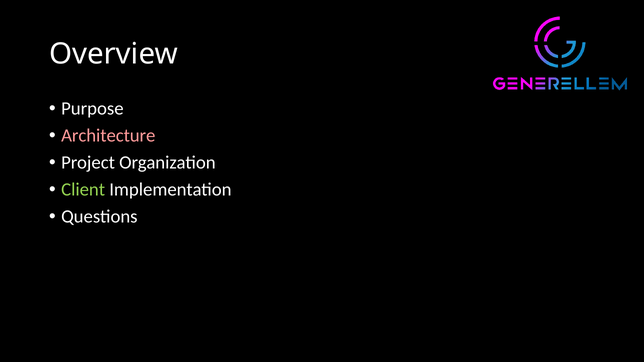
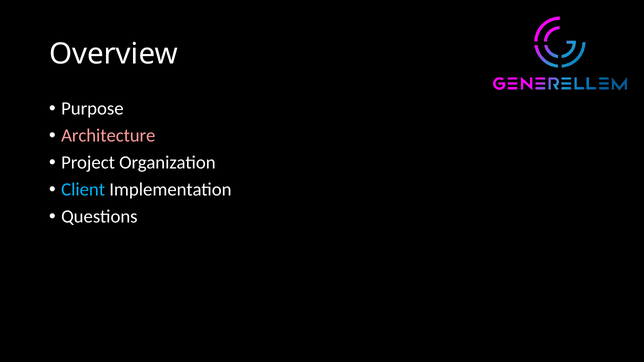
Client colour: light green -> light blue (83, 190)
